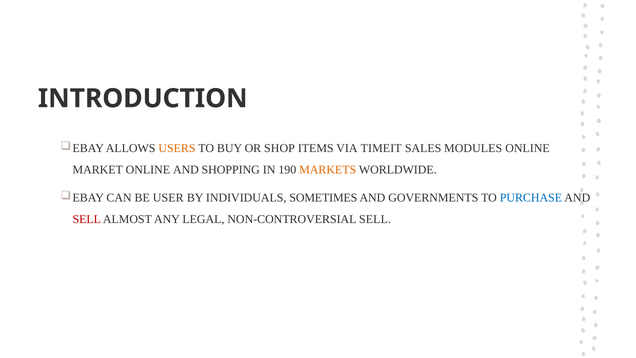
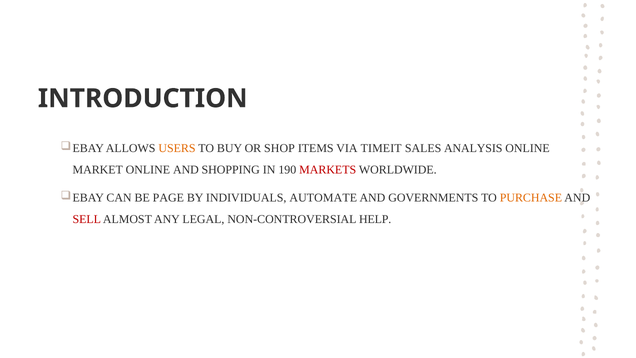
MODULES: MODULES -> ANALYSIS (473, 148)
MARKETS colour: orange -> red (328, 170)
USER: USER -> PAGE (168, 198)
SOMETIMES: SOMETIMES -> AUTOMATE (323, 198)
PURCHASE colour: blue -> orange (531, 198)
NON-CONTROVERSIAL SELL: SELL -> HELP (375, 219)
